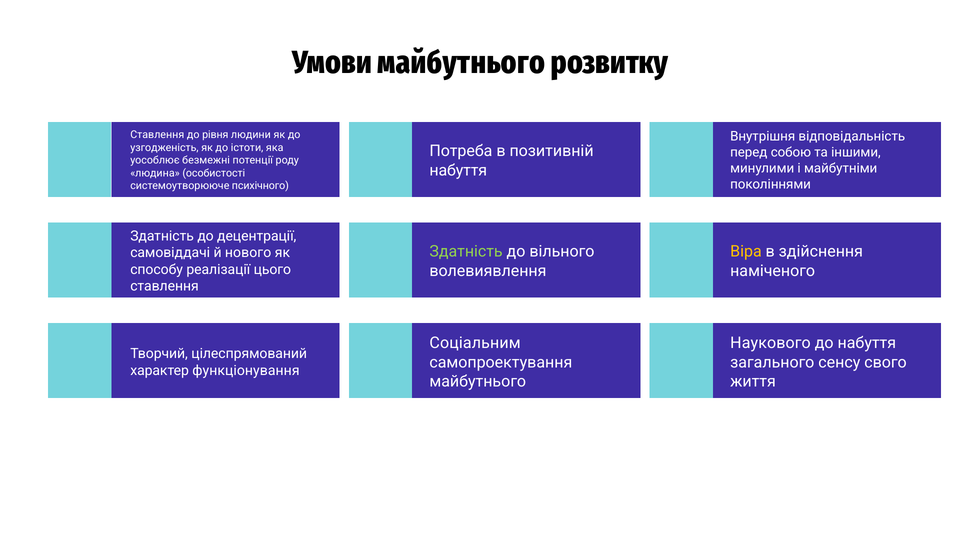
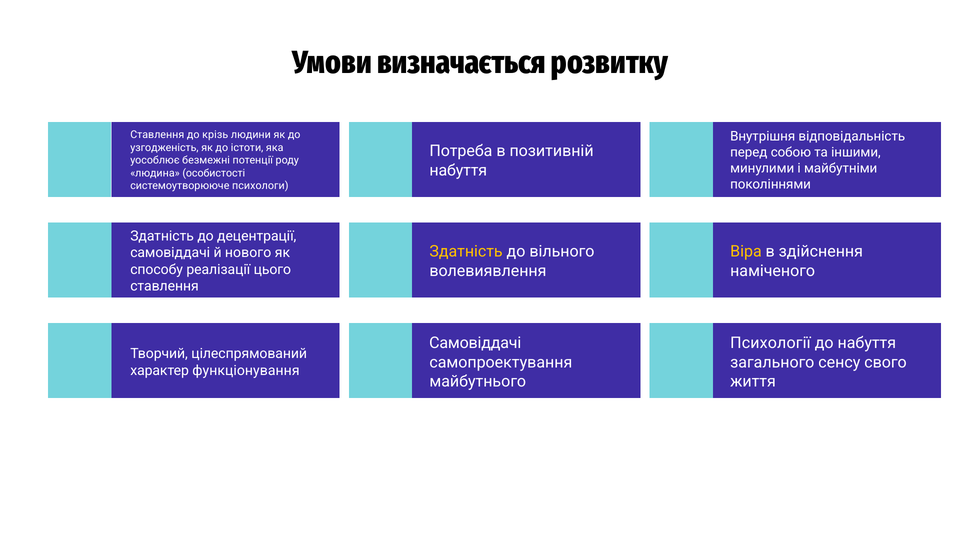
Умови майбутнього: майбутнього -> визначається (461, 63)
рівня: рівня -> крізь (215, 135)
психічного: психічного -> психологи (260, 186)
Здатність colour: light green -> yellow (466, 252)
Соціальним: Соціальним -> Самовіддачі (475, 343)
Наукового: Наукового -> Психології (770, 343)
